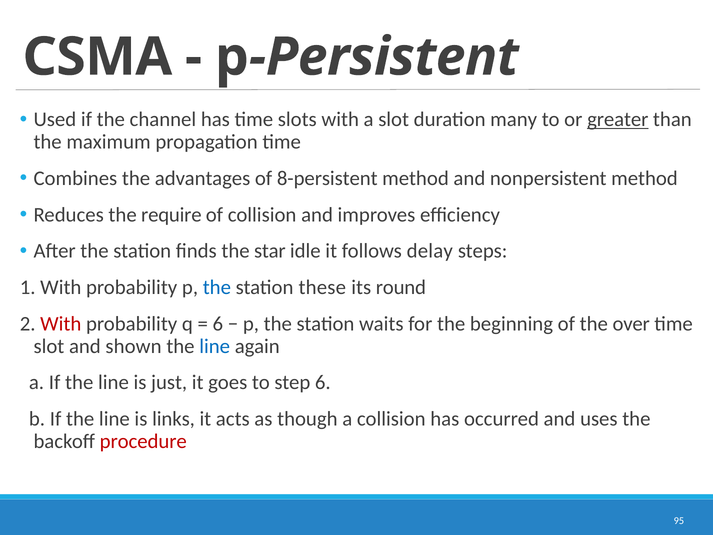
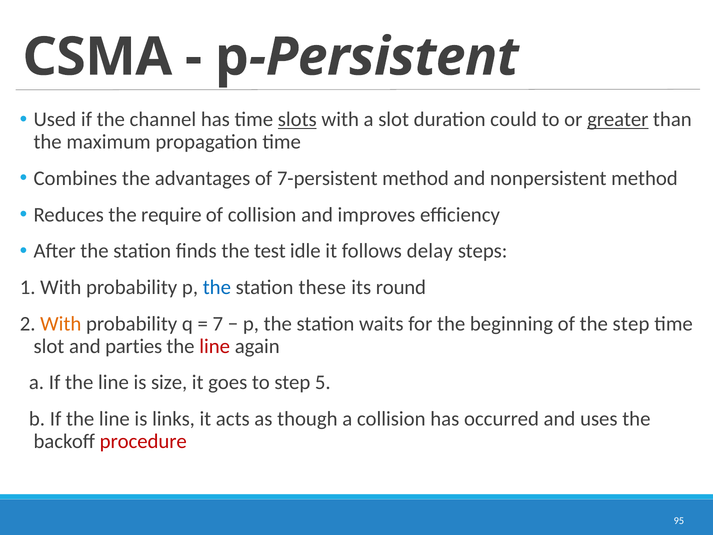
slots underline: none -> present (297, 120)
many: many -> could (514, 120)
8-persistent: 8-persistent -> 7-persistent (327, 178)
star: star -> test (270, 251)
With colour: red -> orange (61, 324)
6: 6 -> 7 (218, 324)
the over: over -> step (631, 324)
shown: shown -> parties (134, 346)
line colour: blue -> red (215, 346)
just: just -> size (169, 382)
step 6: 6 -> 5 (323, 382)
